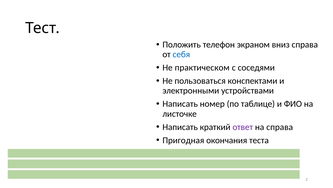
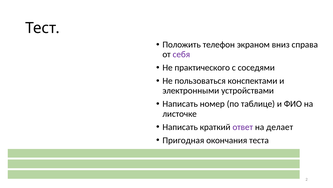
себя colour: blue -> purple (181, 54)
практическом: практическом -> практического (202, 67)
на справа: справа -> делает (280, 127)
